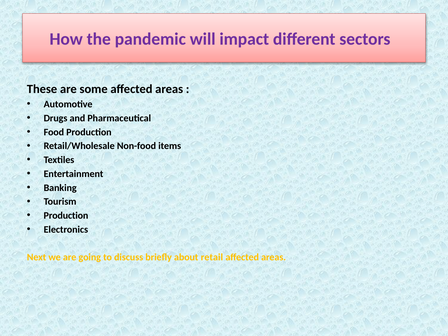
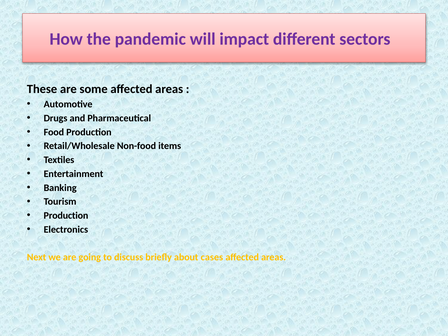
retail: retail -> cases (212, 257)
